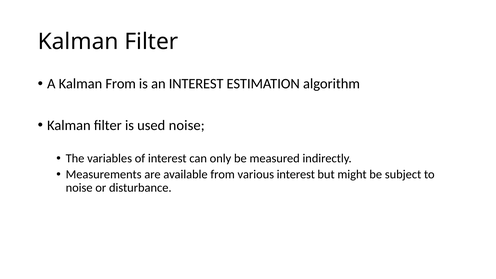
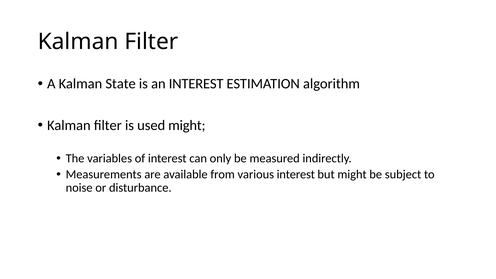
Kalman From: From -> State (121, 84)
used noise: noise -> might (187, 125)
